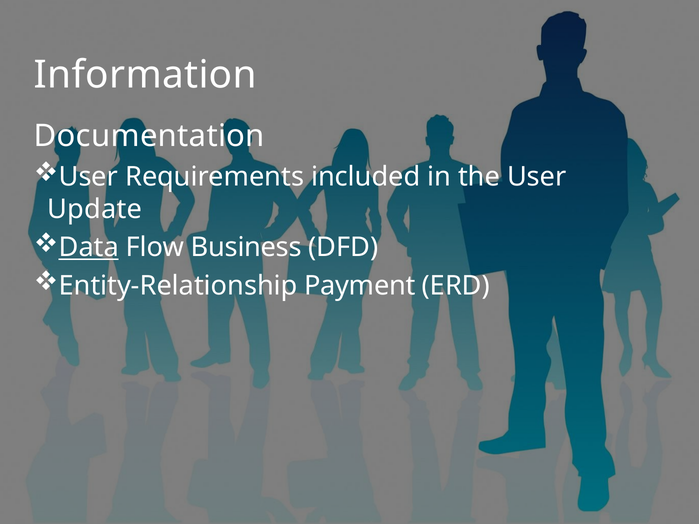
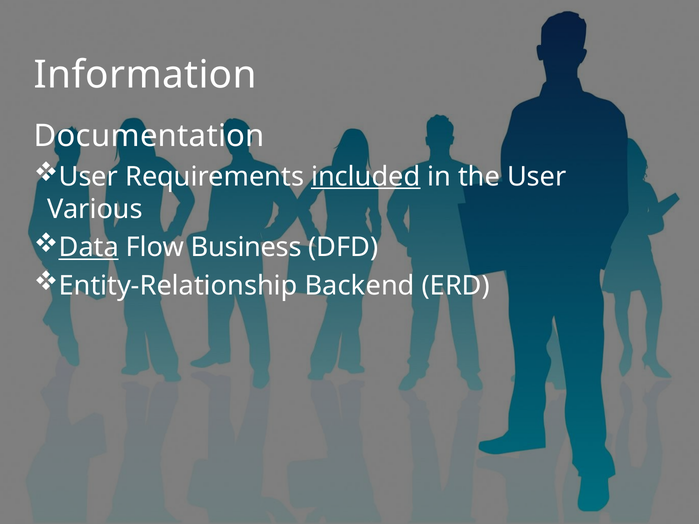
included underline: none -> present (366, 177)
Update: Update -> Various (95, 209)
Payment: Payment -> Backend (360, 286)
